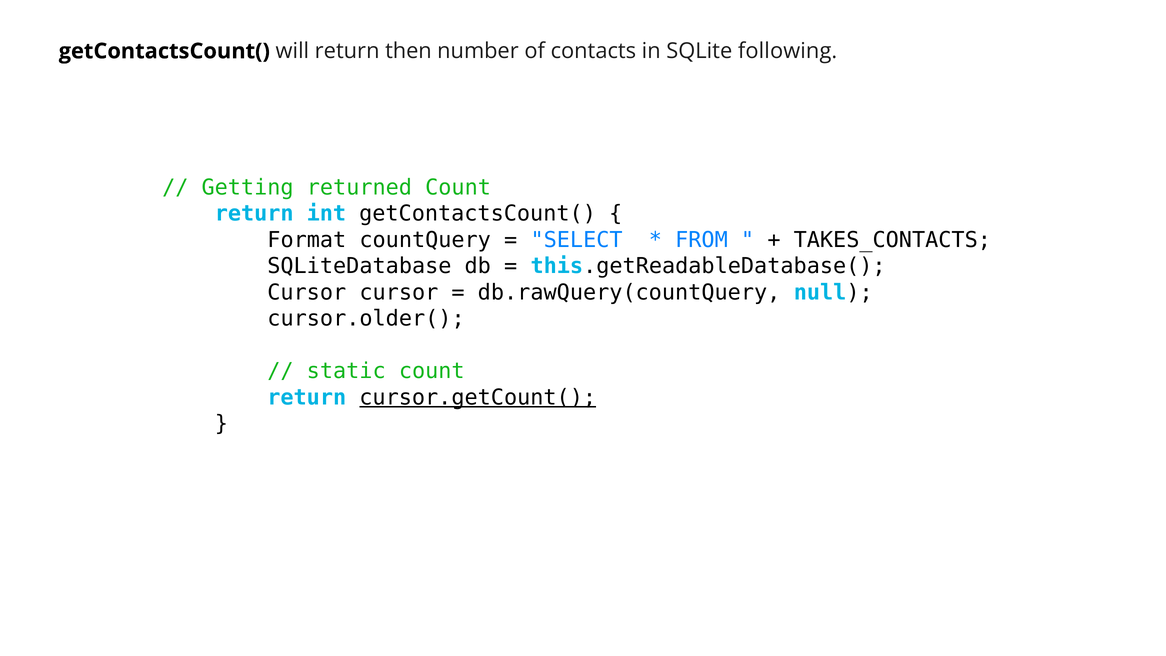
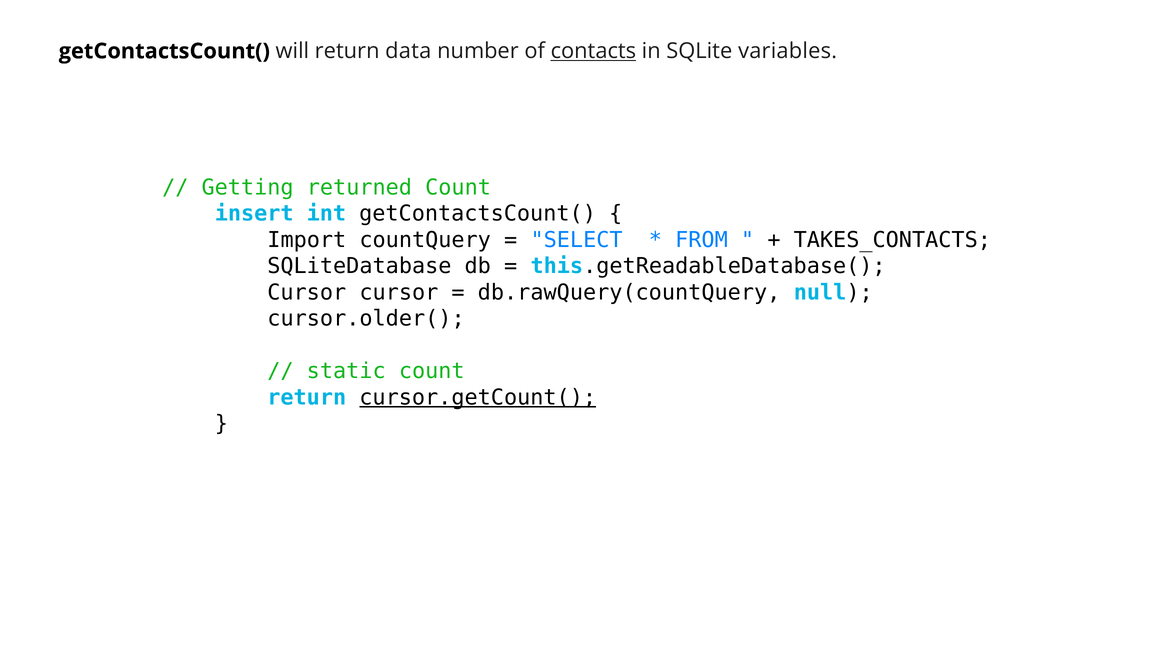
then: then -> data (408, 51)
contacts underline: none -> present (593, 51)
following: following -> variables (788, 51)
return: return -> insert (254, 214)
Format: Format -> Import (307, 240)
